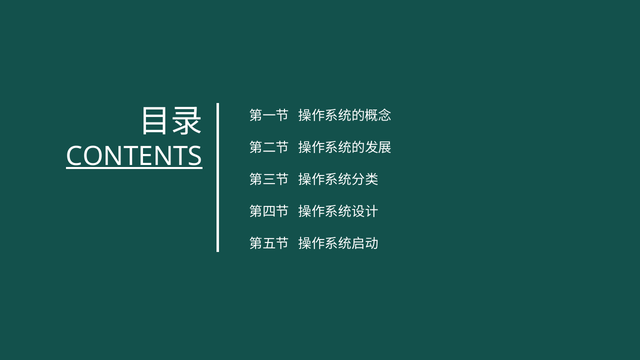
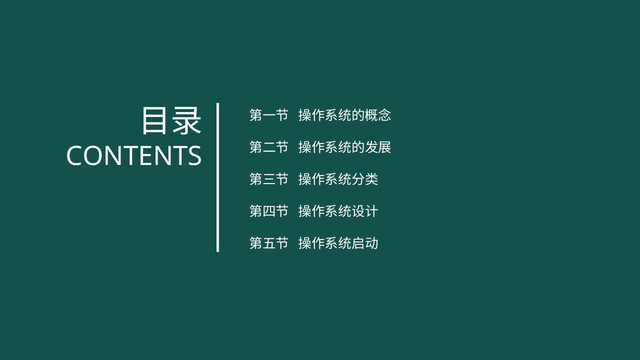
CONTENTS underline: present -> none (134, 156)
